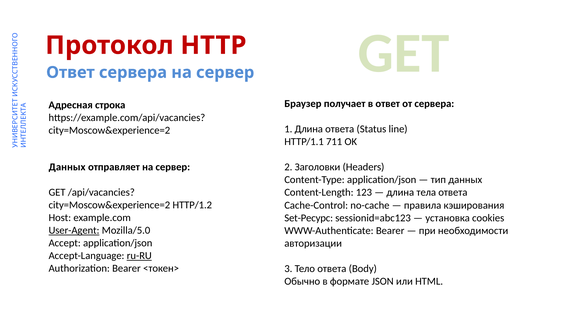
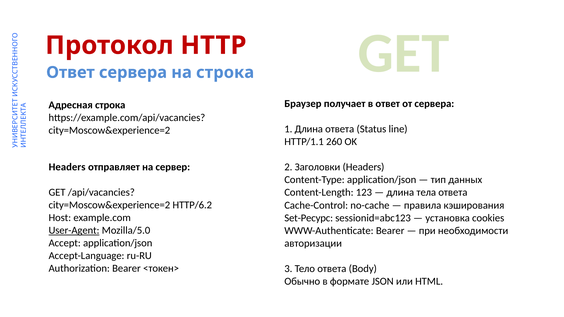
сервера на сервер: сервер -> строка (225, 72)
711: 711 -> 260 (334, 142)
Данных: Данных -> Headers (67, 167)
HTTP/1.2: HTTP/1.2 -> HTTP/6.2 (192, 205)
ru-RU underline: present -> none (139, 256)
